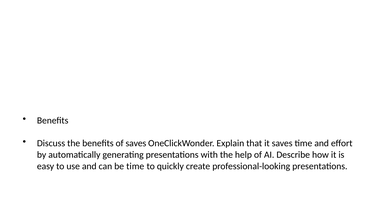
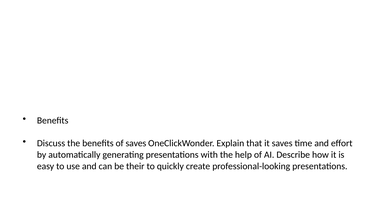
be time: time -> their (135, 166)
